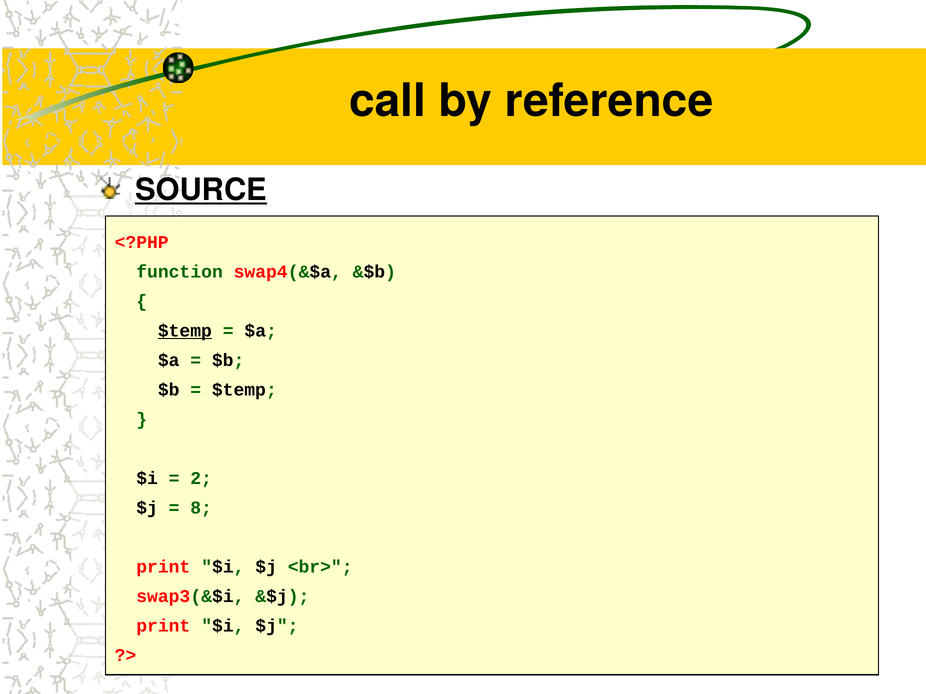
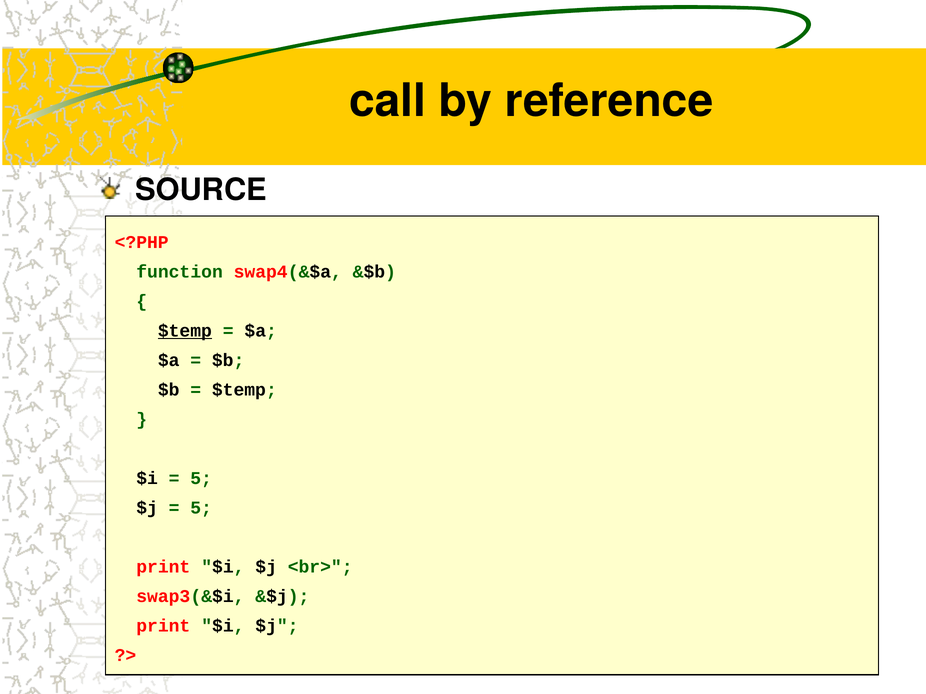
SOURCE underline: present -> none (201, 190)
2: 2 -> 5 (201, 479)
8: 8 -> 5 (201, 508)
